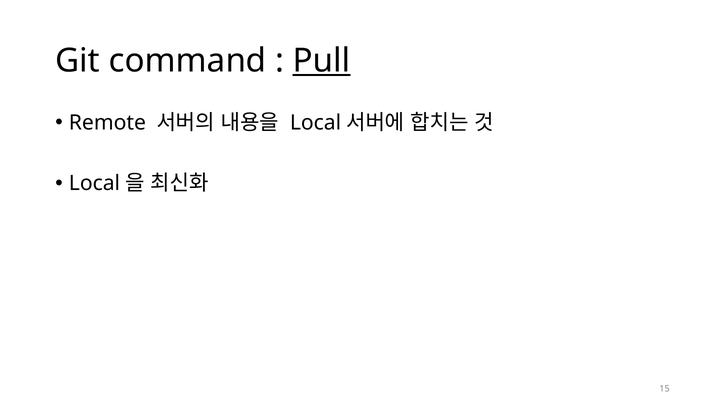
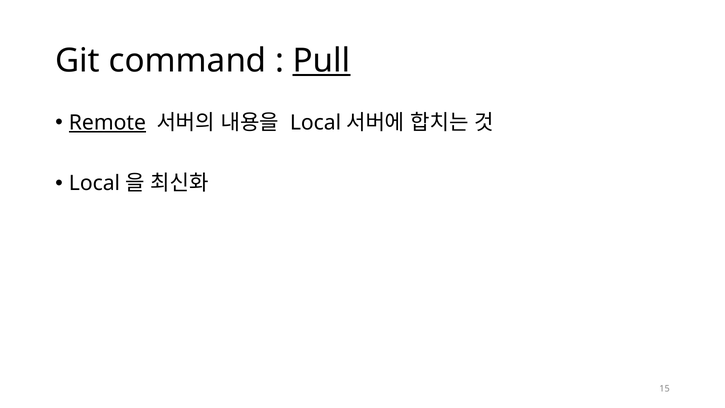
Remote underline: none -> present (107, 123)
